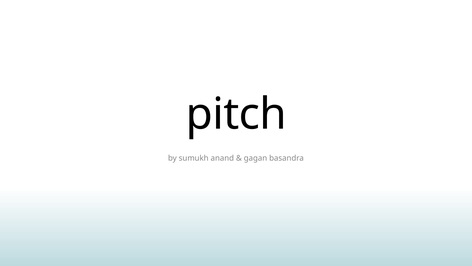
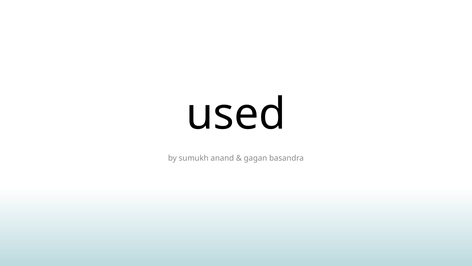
pitch: pitch -> used (236, 114)
